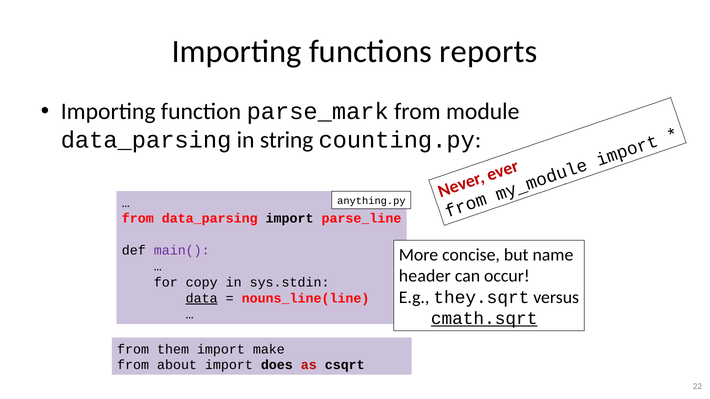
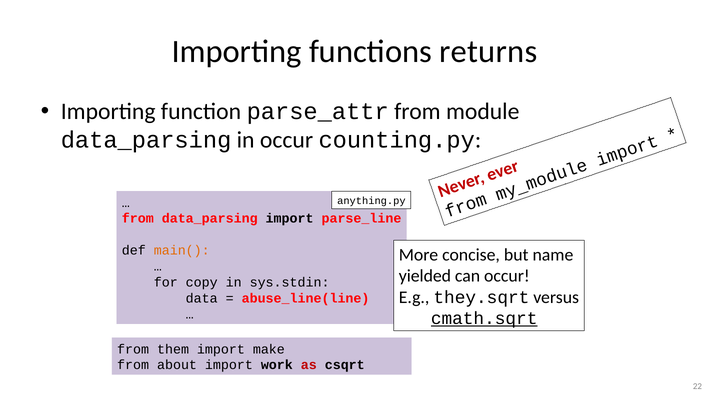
reports: reports -> returns (488, 52)
parse_mark: parse_mark -> parse_attr (318, 112)
in string: string -> occur (287, 140)
main( colour: purple -> orange (182, 251)
header: header -> yielded (425, 276)
data underline: present -> none (202, 299)
nouns_line(line: nouns_line(line -> abuse_line(line (306, 299)
does: does -> work (277, 365)
